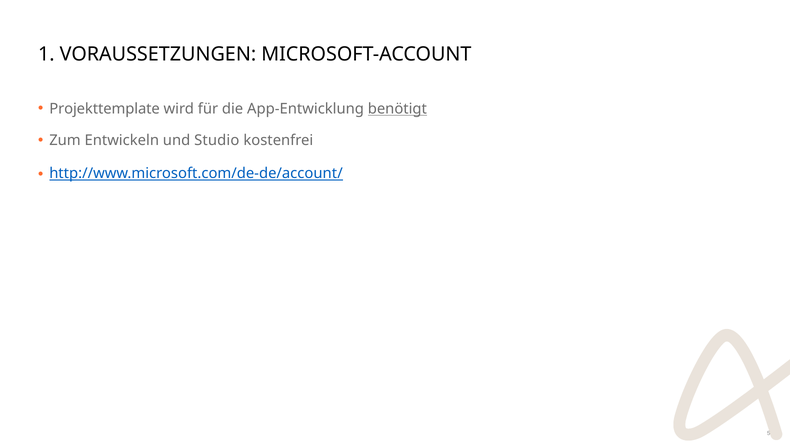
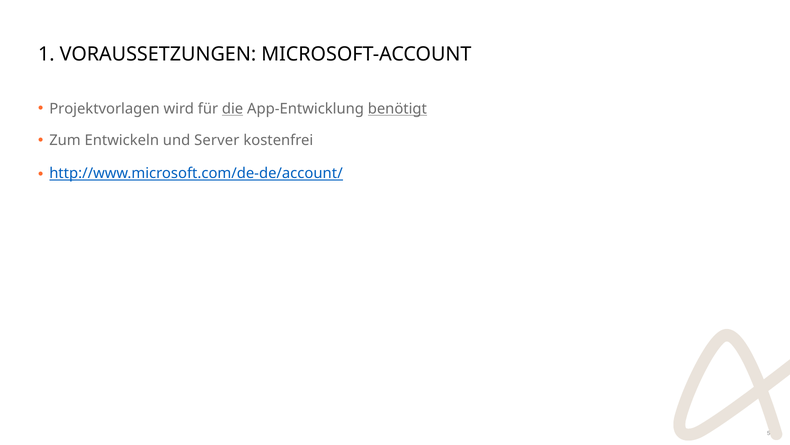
Projekttemplate: Projekttemplate -> Projektvorlagen (105, 109)
die underline: none -> present (233, 109)
Studio: Studio -> Server (217, 140)
